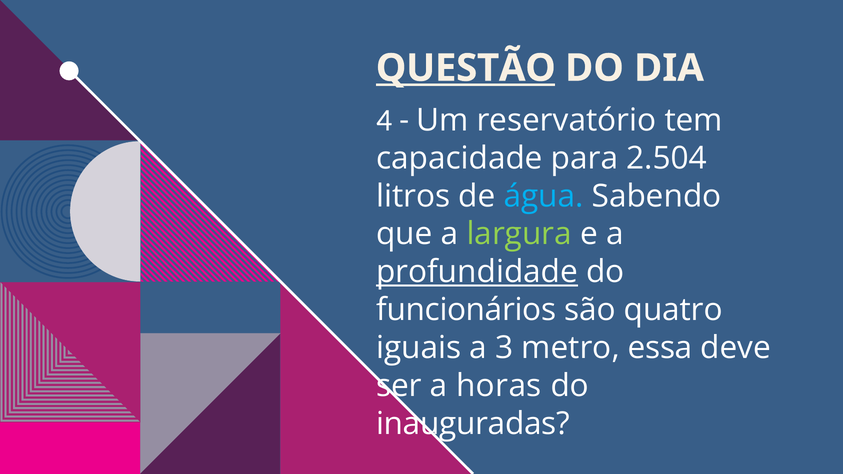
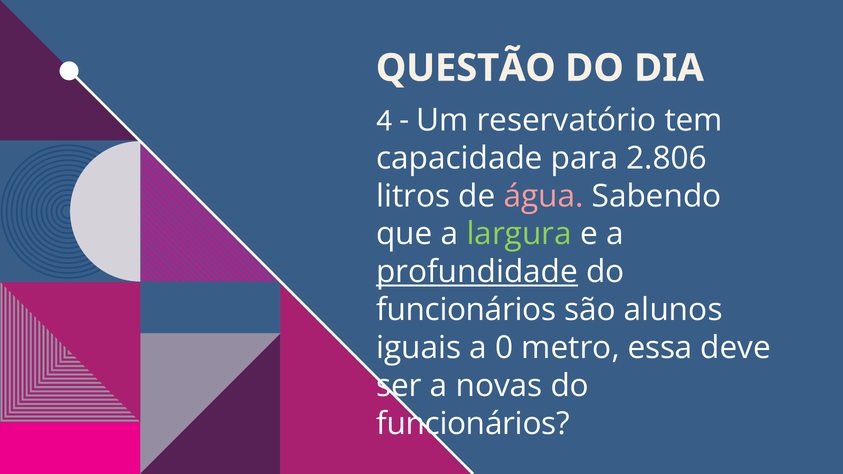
QUESTÃO underline: present -> none (466, 68)
2.504: 2.504 -> 2.806 (667, 158)
água colour: light blue -> pink (544, 196)
quatro: quatro -> alunos (673, 310)
3: 3 -> 0 (504, 348)
horas: horas -> novas (499, 386)
inauguradas: inauguradas -> funcionários (473, 424)
